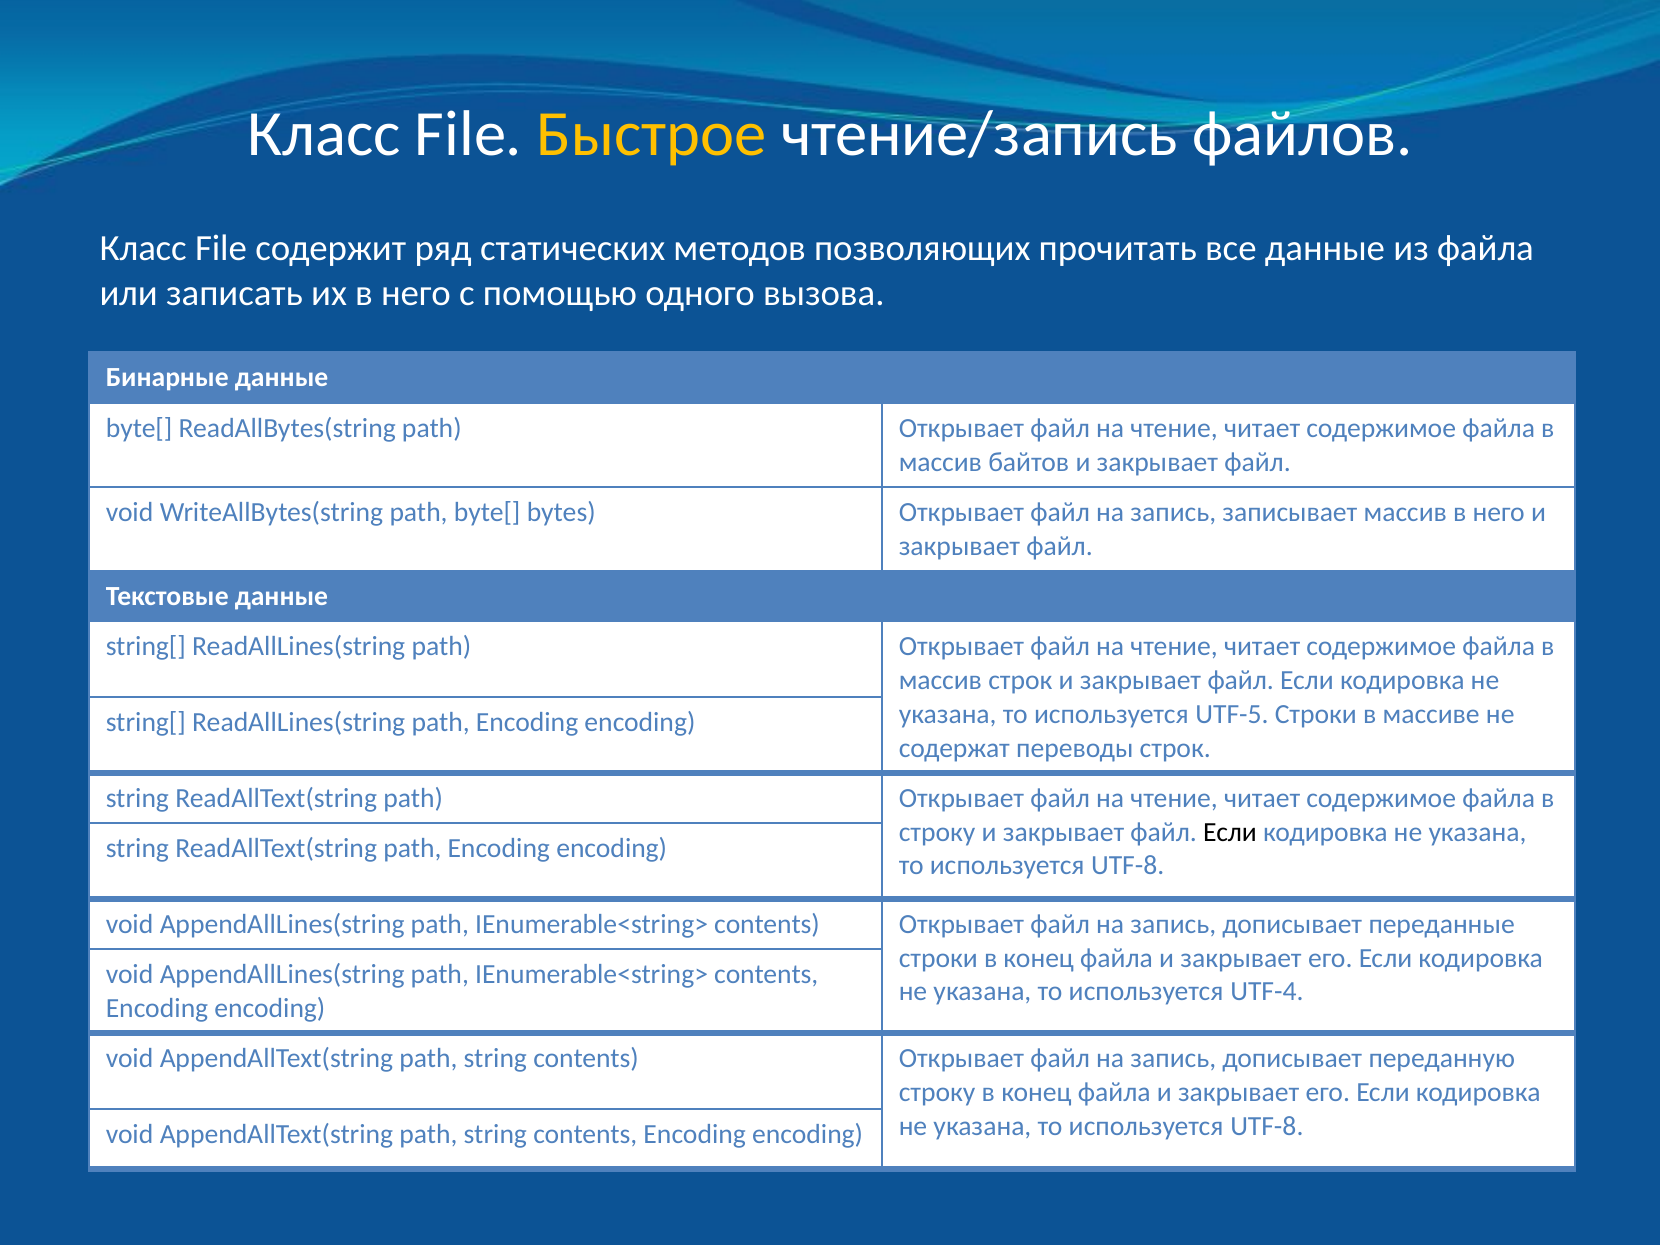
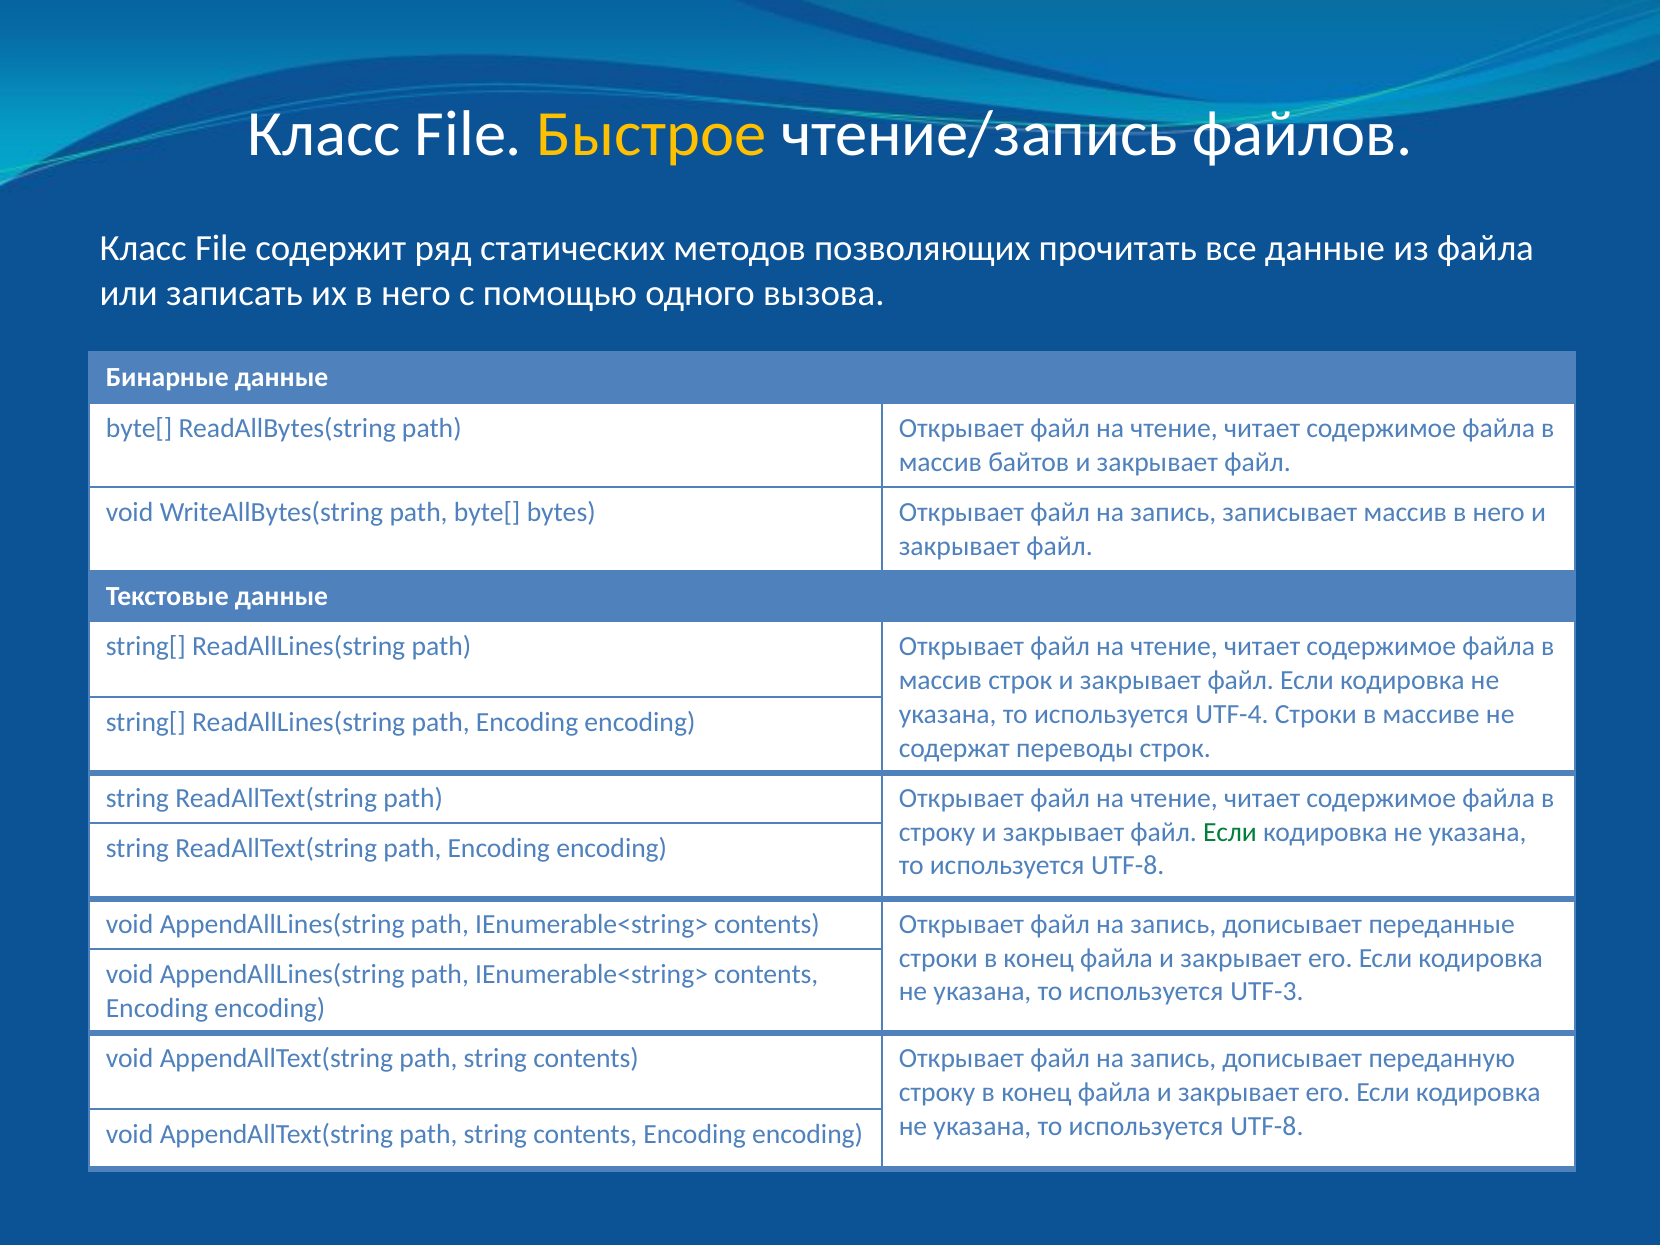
UTF-5: UTF-5 -> UTF-4 (1232, 714)
Если colour: black -> green (1230, 832)
UTF-4: UTF-4 -> UTF-3 (1267, 992)
